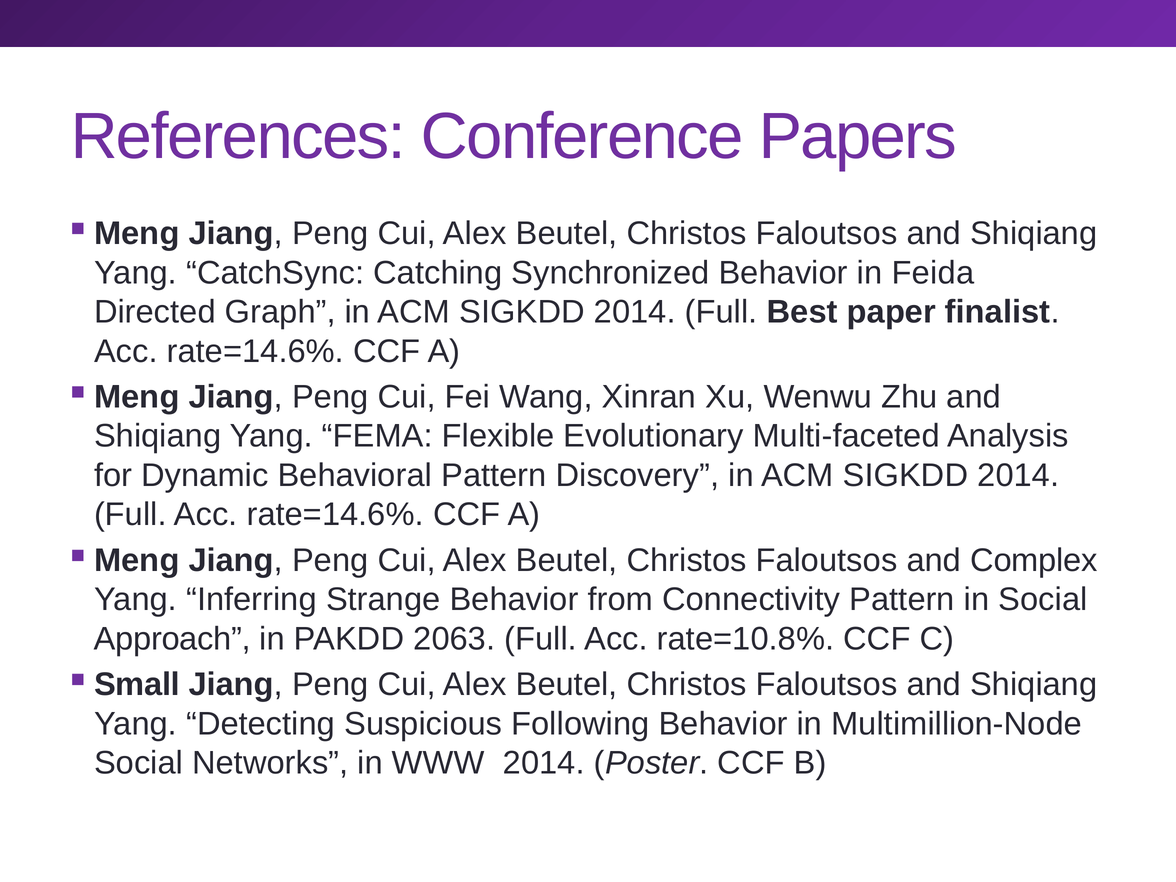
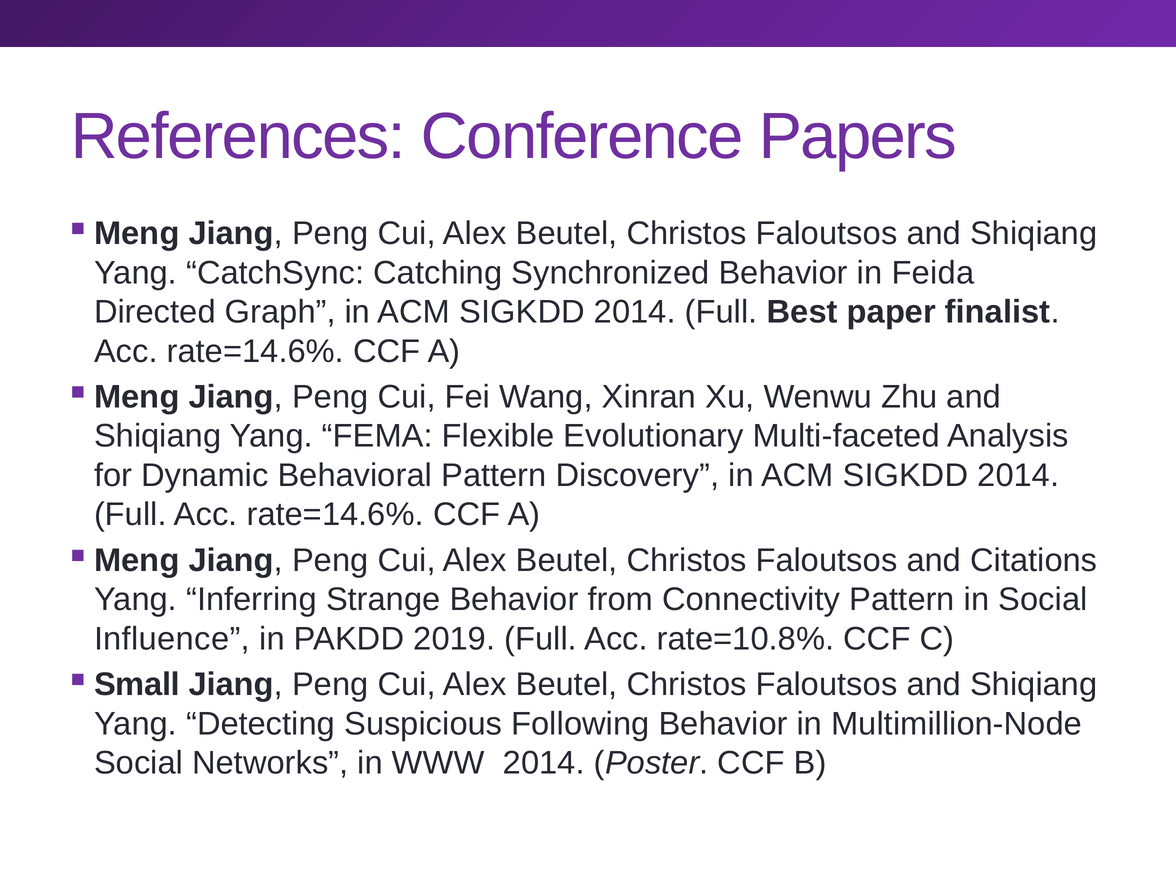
Complex: Complex -> Citations (1034, 560)
Approach: Approach -> Influence (172, 639)
2063: 2063 -> 2019 (454, 639)
